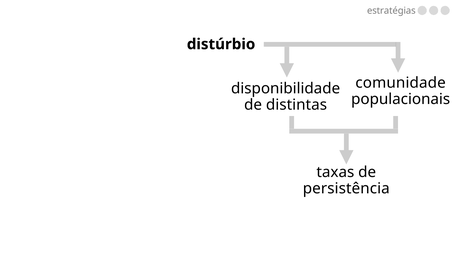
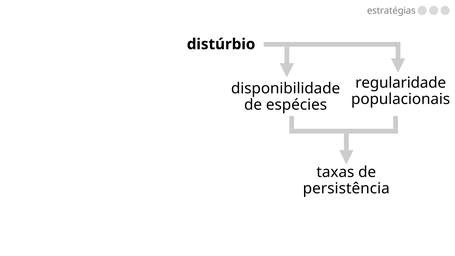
comunidade: comunidade -> regularidade (401, 83)
distintas: distintas -> espécies (297, 105)
